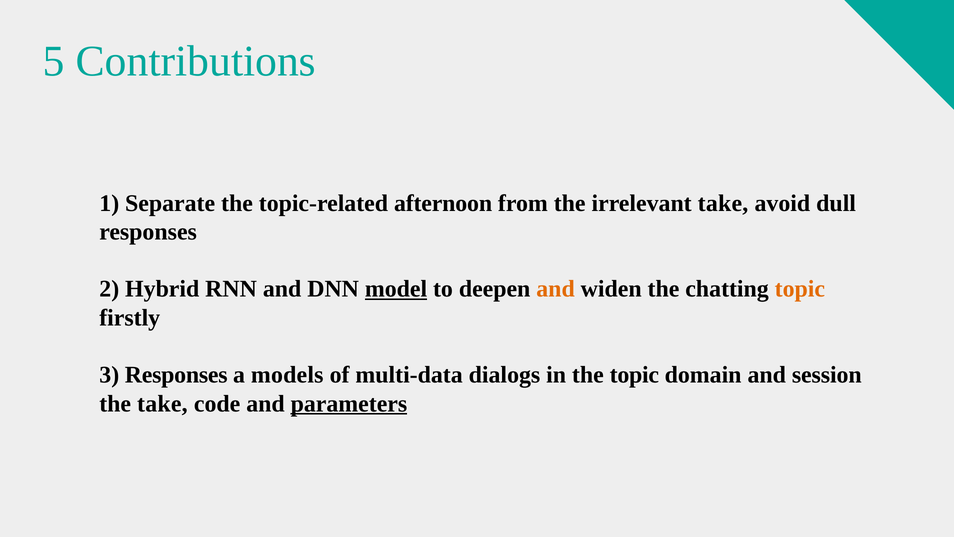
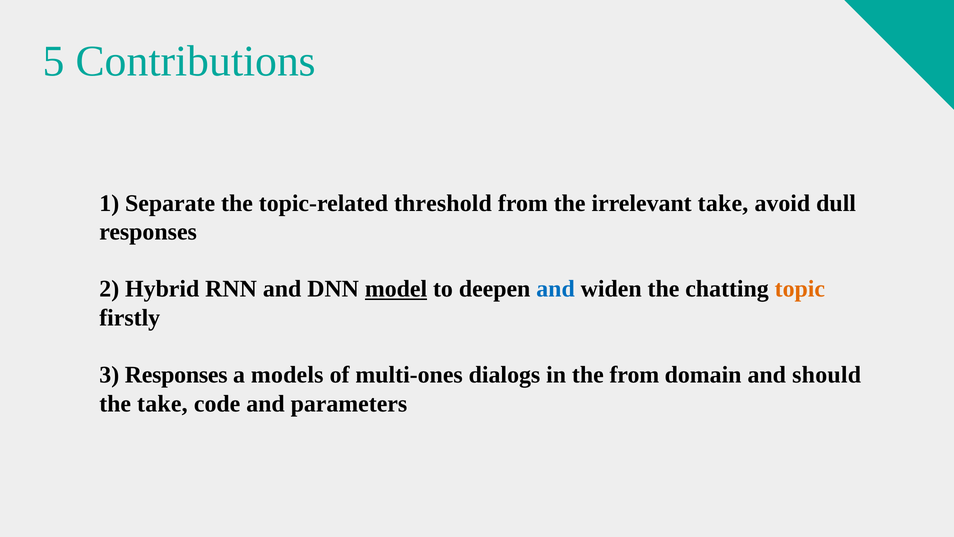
afternoon: afternoon -> threshold (443, 203)
and colour: orange -> blue (556, 289)
multi-data: multi-data -> multi-ones (409, 375)
the topic: topic -> from (634, 375)
session: session -> should (827, 375)
parameters underline: present -> none (349, 403)
